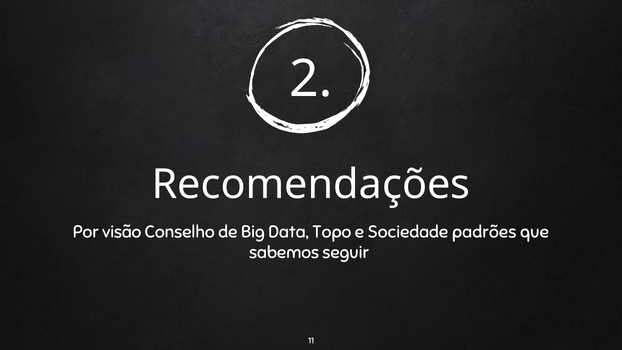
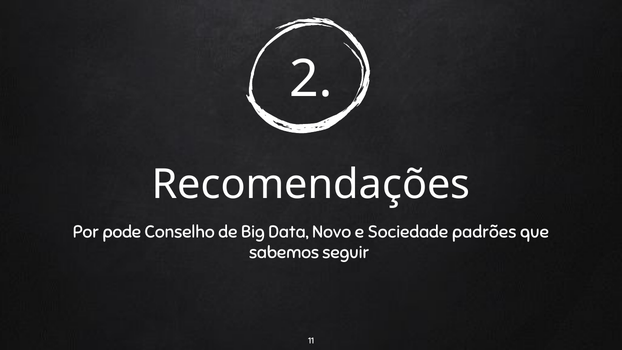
visão: visão -> pode (122, 232)
Topo: Topo -> Novo (332, 232)
